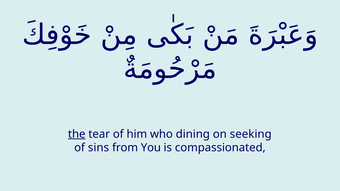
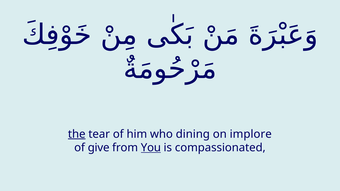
seeking: seeking -> implore (251, 134)
sins: sins -> give (99, 148)
You underline: none -> present (151, 148)
